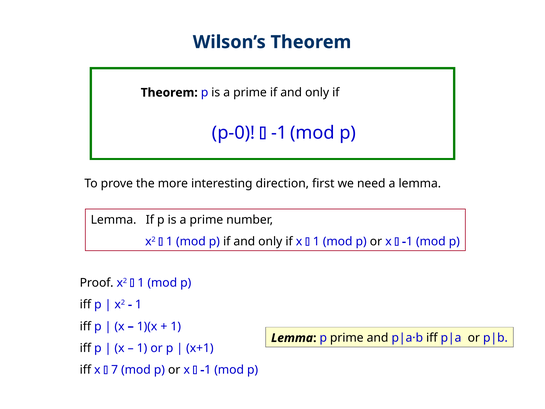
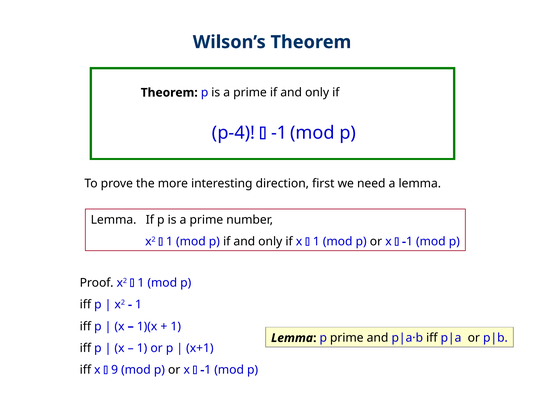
p-0: p-0 -> p-4 (233, 133)
7: 7 -> 9 (115, 370)
